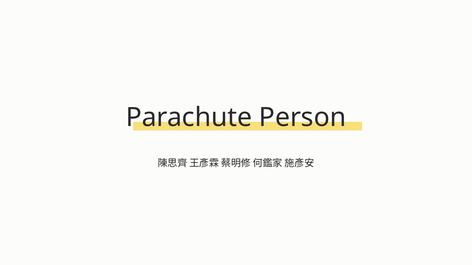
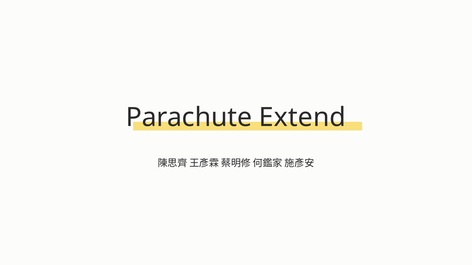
Person: Person -> Extend (302, 118)
